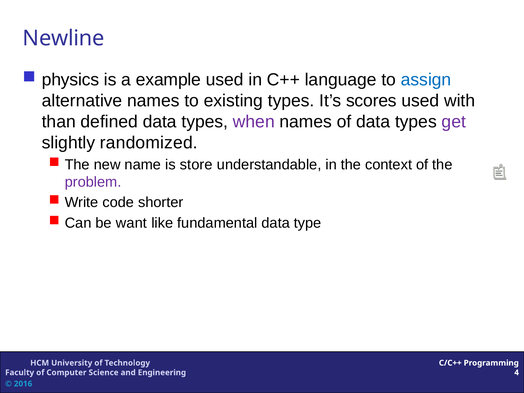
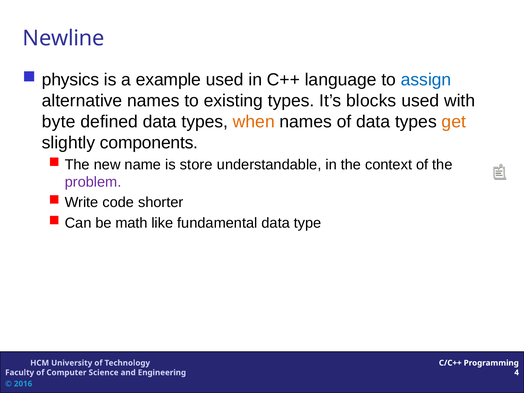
scores: scores -> blocks (371, 101)
than: than -> byte (59, 122)
when colour: purple -> orange (254, 122)
get colour: purple -> orange (454, 122)
randomized: randomized -> components (149, 143)
want: want -> math (132, 223)
